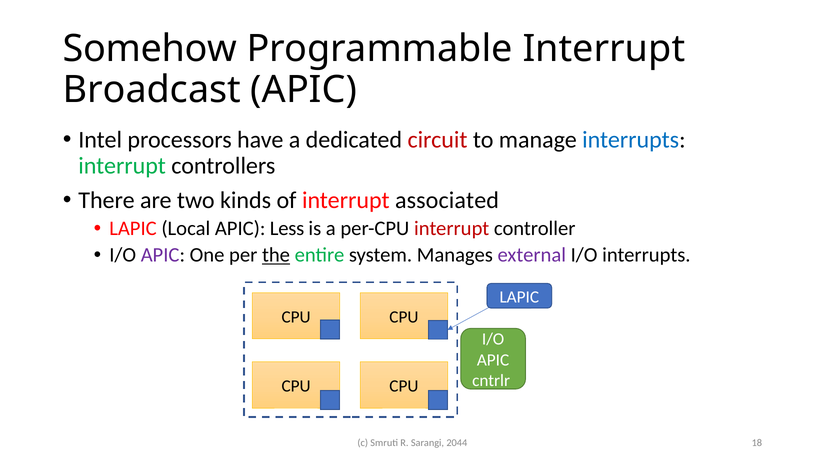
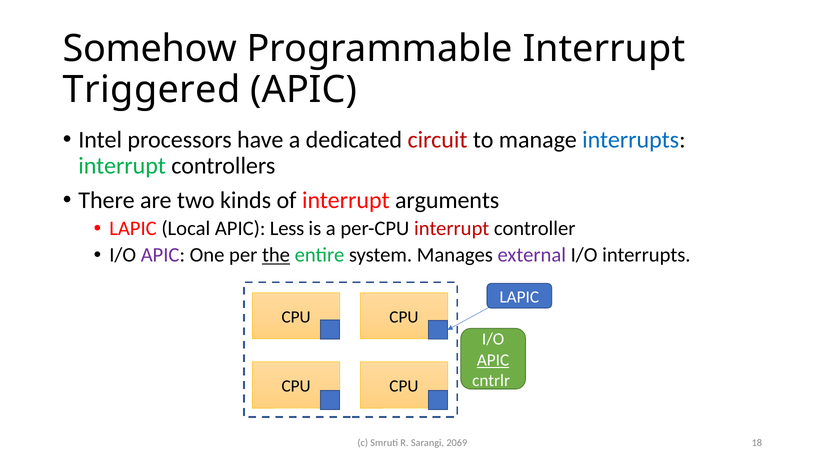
Broadcast: Broadcast -> Triggered (152, 90)
associated: associated -> arguments (447, 200)
APIC underline: none -> present (493, 360)
2044: 2044 -> 2069 (457, 443)
